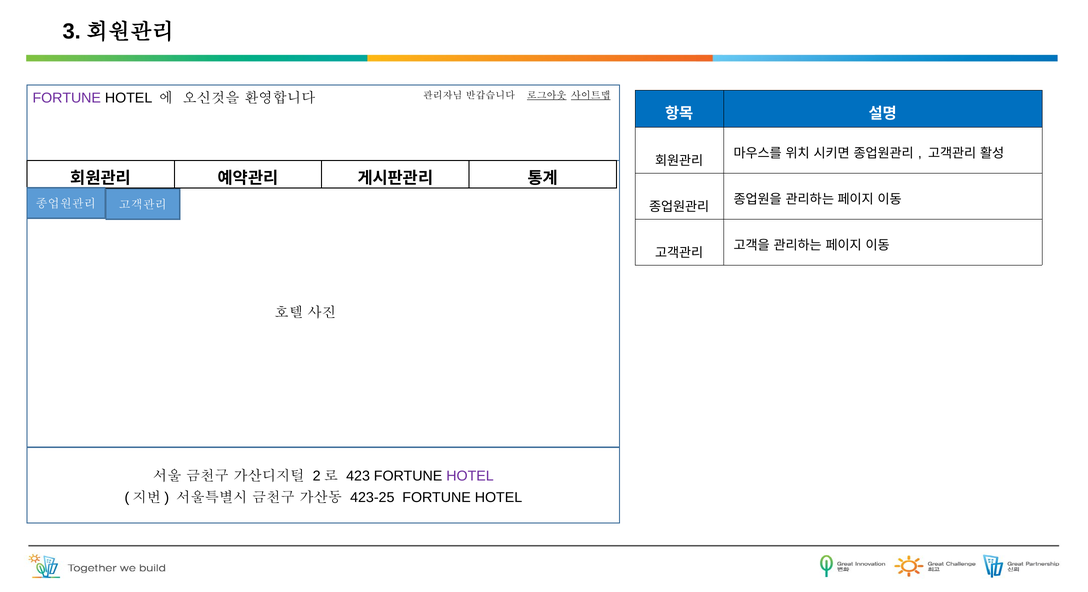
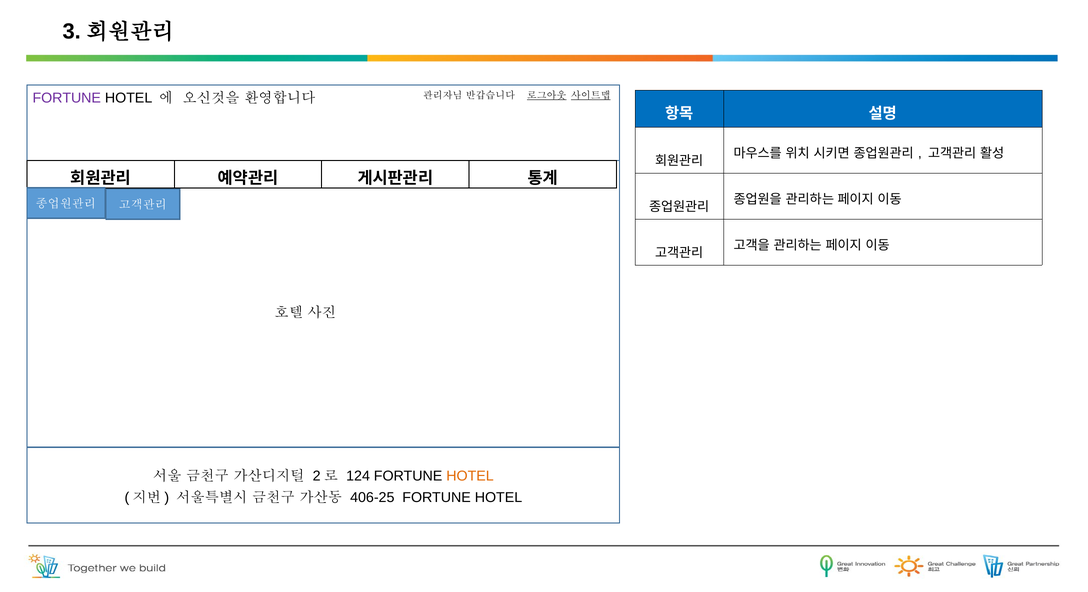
423: 423 -> 124 (358, 476)
HOTEL colour: purple -> orange (470, 476)
423-25: 423-25 -> 406-25 (372, 498)
